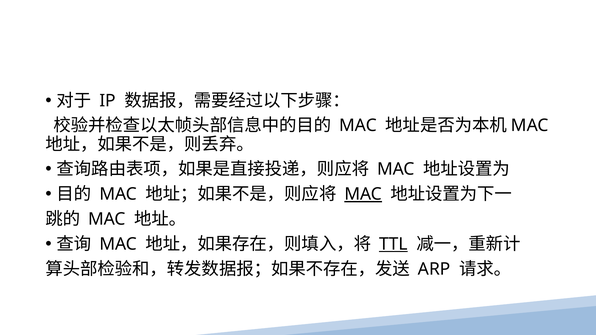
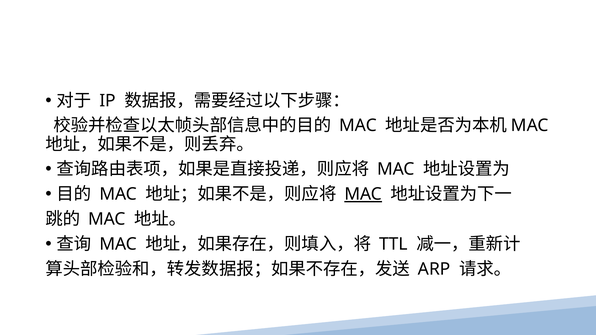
TTL underline: present -> none (393, 244)
